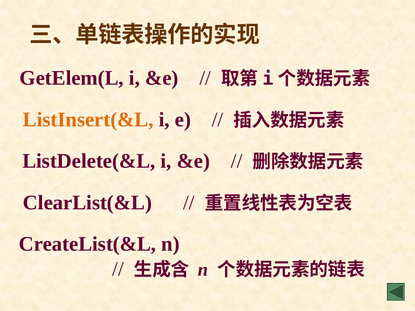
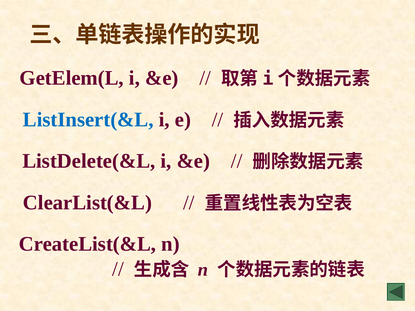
ListInsert(&L colour: orange -> blue (88, 120)
